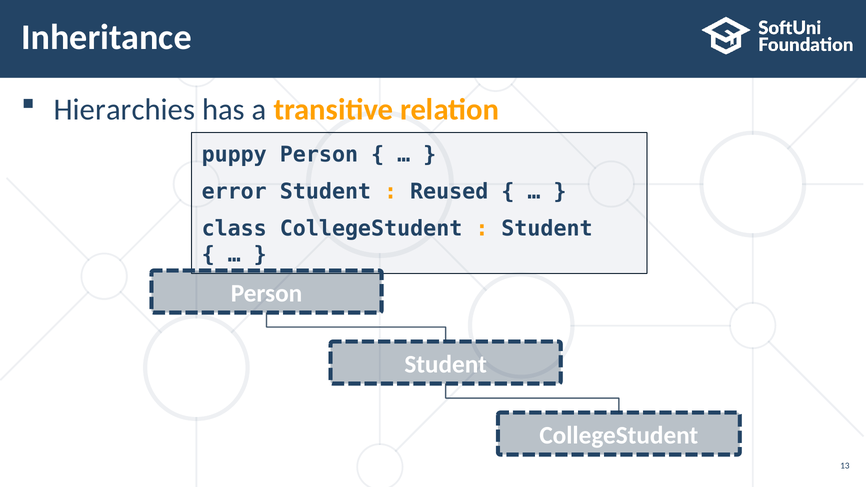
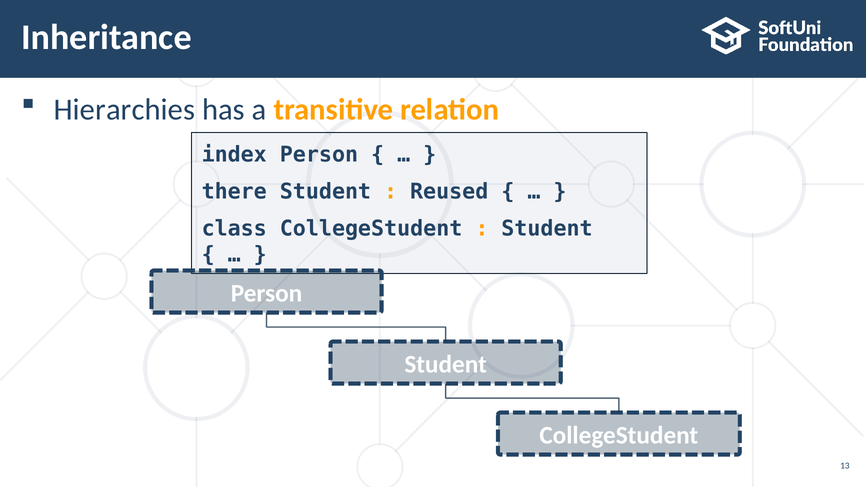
puppy: puppy -> index (234, 155)
error: error -> there (234, 192)
